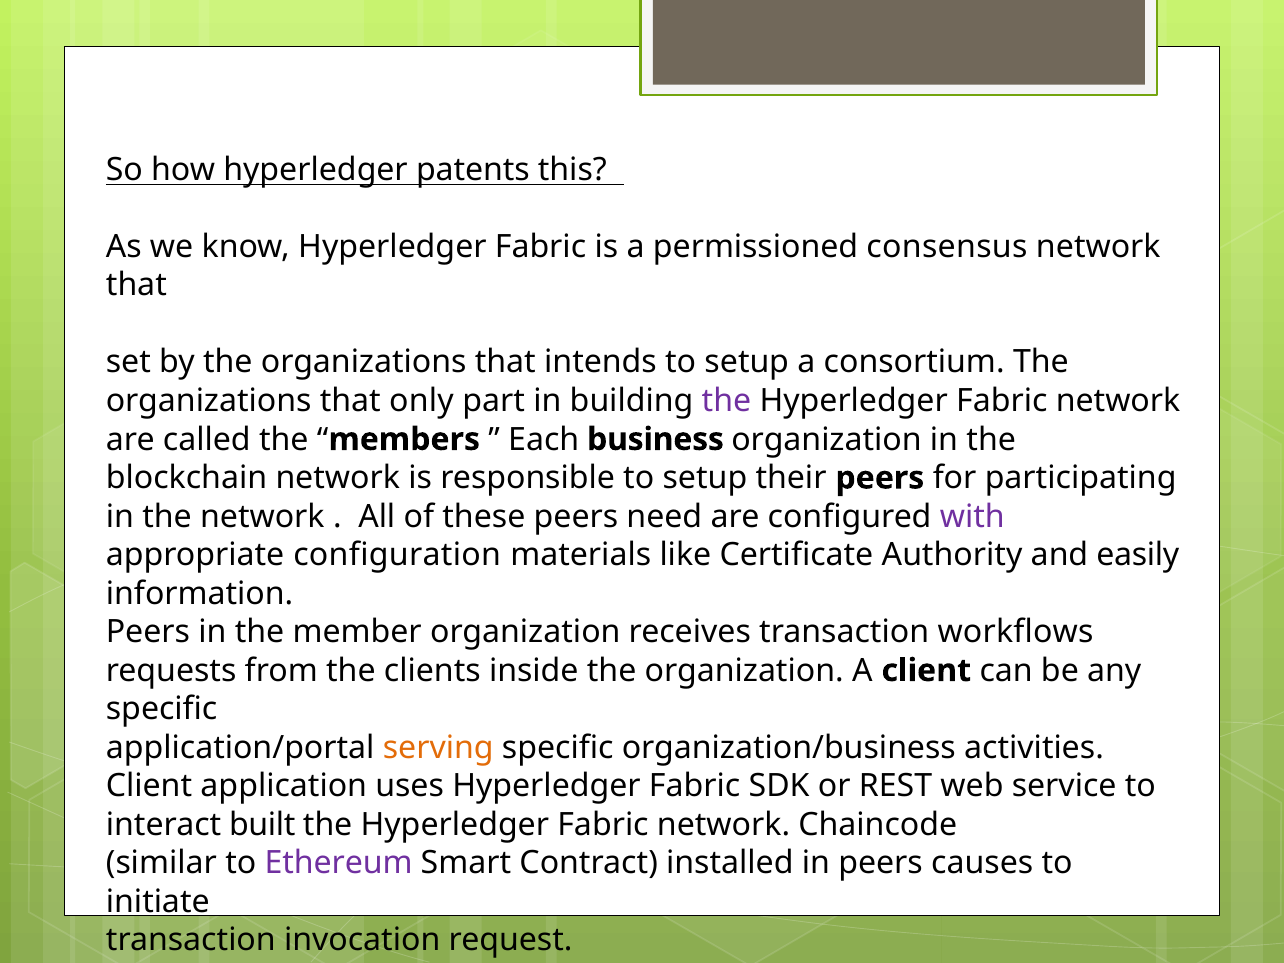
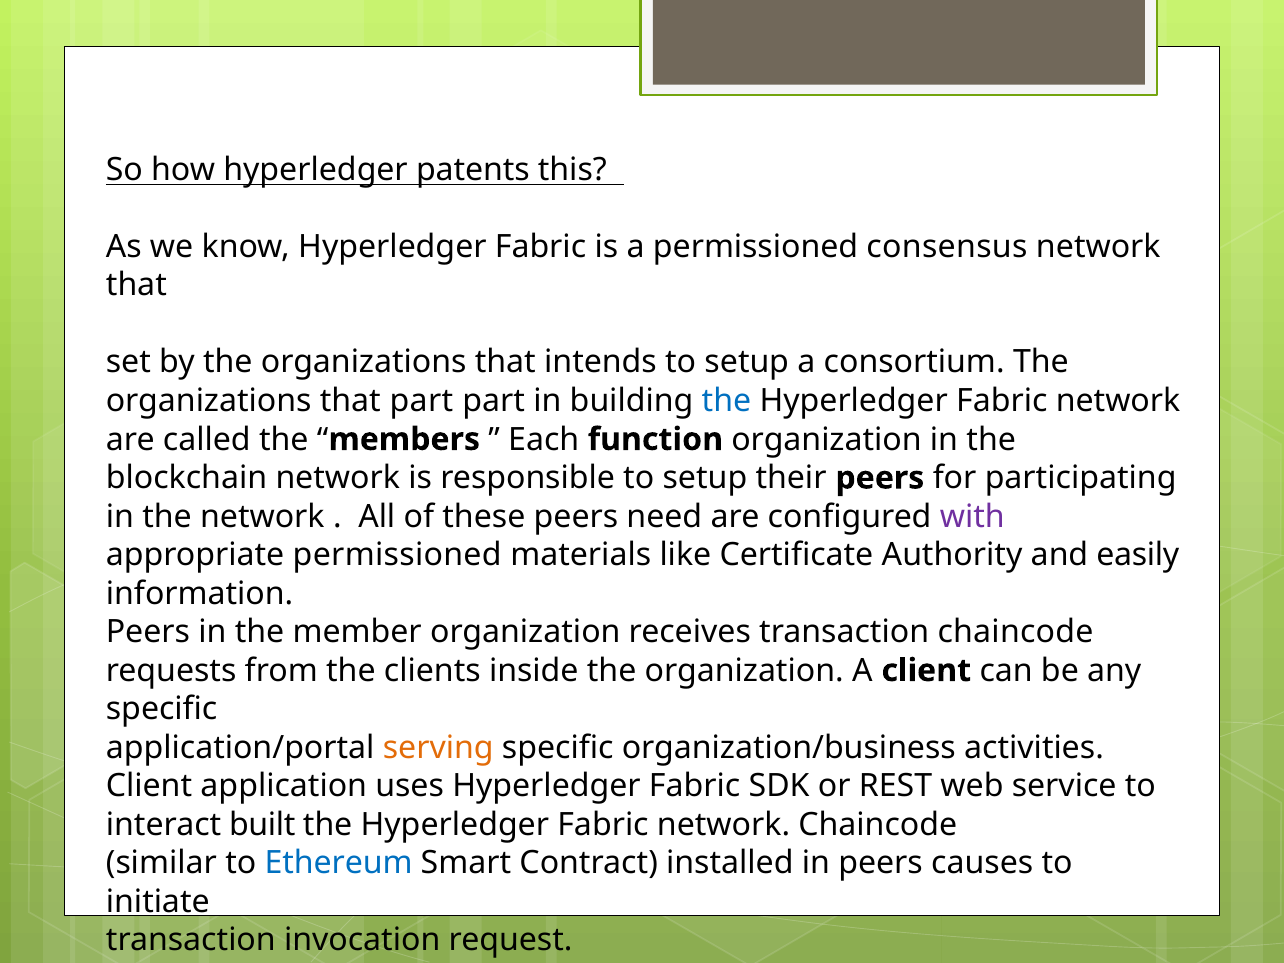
that only: only -> part (421, 401)
the colour: purple -> blue (726, 401)
business: business -> function (655, 439)
appropriate configuration: configuration -> permissioned (397, 555)
transaction workflows: workflows -> chaincode (1015, 632)
Ethereum colour: purple -> blue (339, 863)
